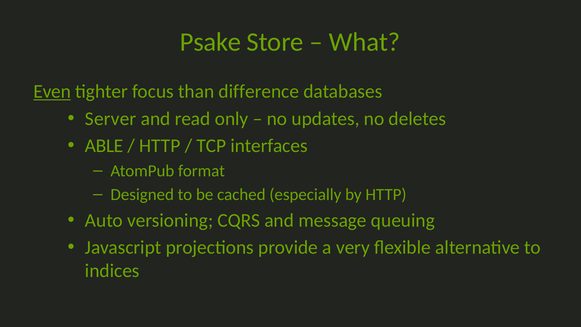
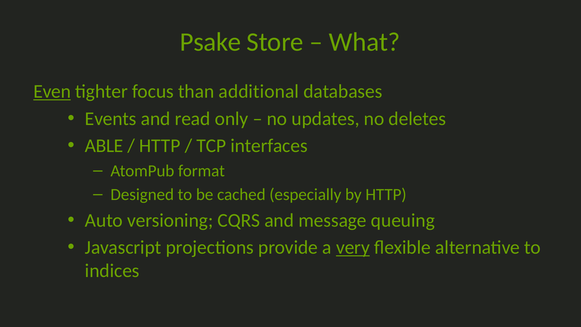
difference: difference -> additional (259, 91)
Server: Server -> Events (111, 119)
very underline: none -> present (353, 247)
